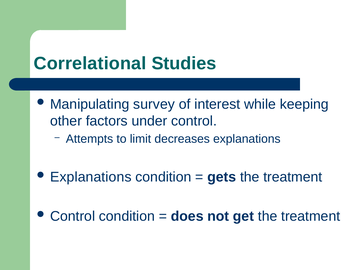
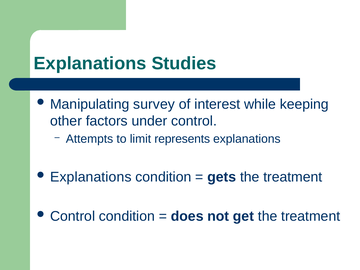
Correlational: Correlational -> Explanations (90, 63)
decreases: decreases -> represents (182, 139)
